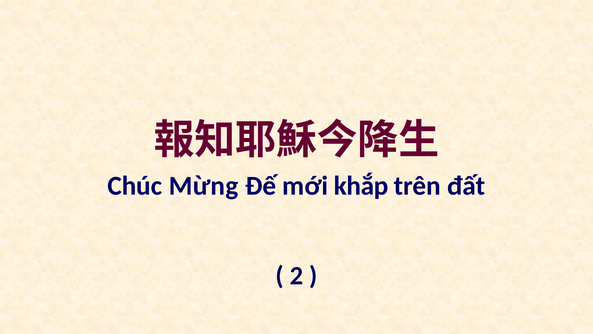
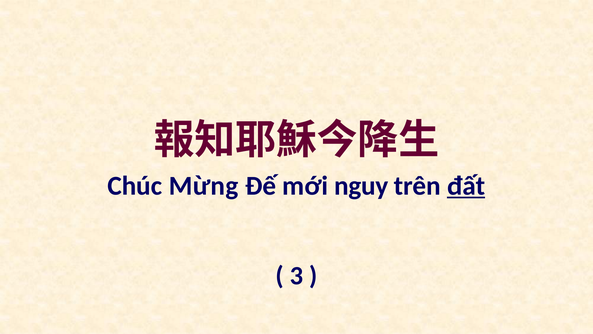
khắp: khắp -> nguy (361, 186)
đất underline: none -> present (466, 186)
2: 2 -> 3 (296, 275)
